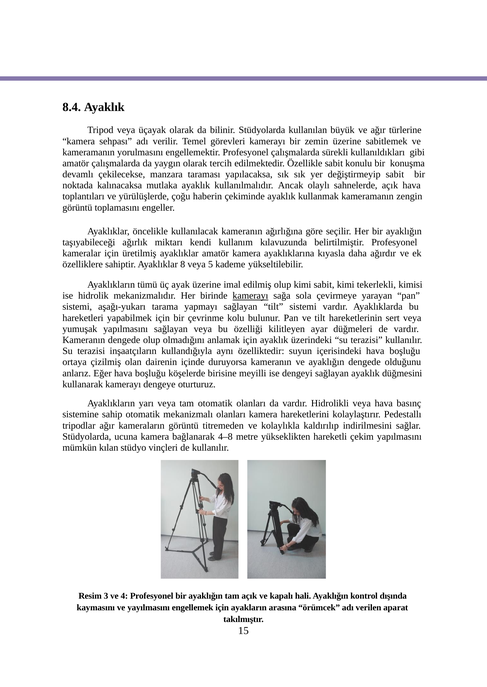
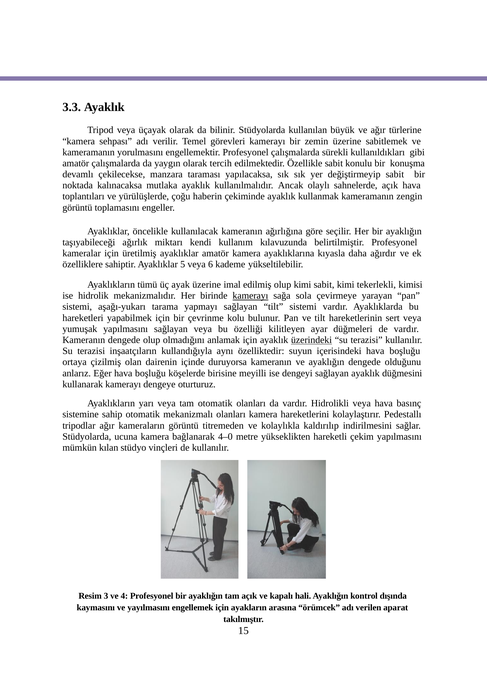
8.4: 8.4 -> 3.3 (72, 107)
8: 8 -> 5 (183, 264)
5: 5 -> 6 (211, 264)
üzerindeki underline: none -> present (312, 340)
4–8: 4–8 -> 4–0 (225, 436)
